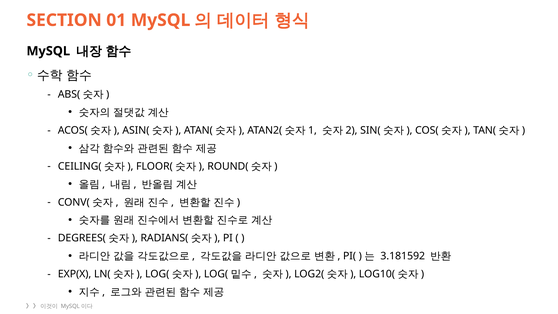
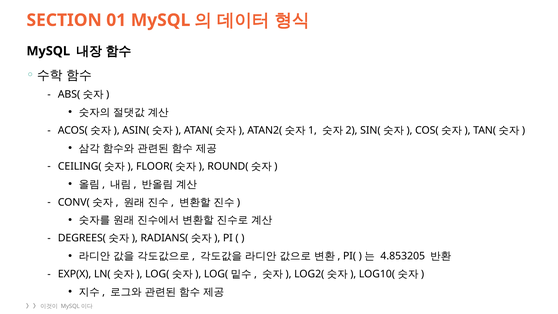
3.181592: 3.181592 -> 4.853205 (403, 256)
